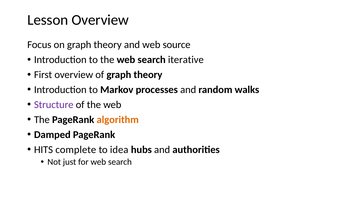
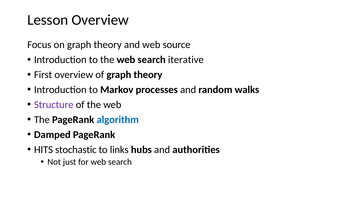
algorithm colour: orange -> blue (118, 120)
complete: complete -> stochastic (76, 150)
idea: idea -> links (119, 150)
